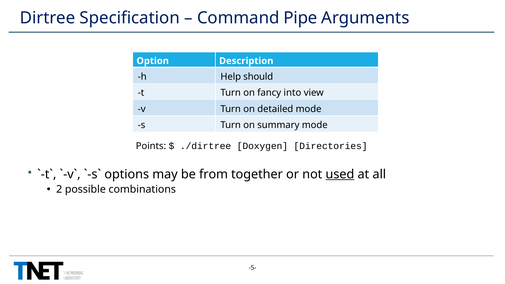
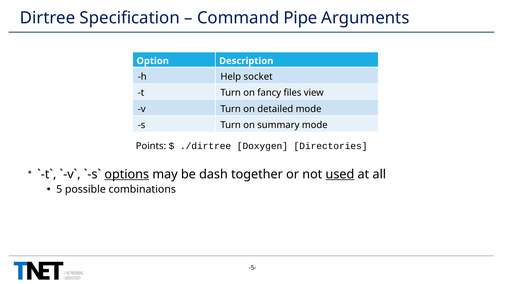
should: should -> socket (258, 77)
into: into -> files (292, 93)
options underline: none -> present (127, 174)
from: from -> dash (213, 174)
2: 2 -> 5 (59, 189)
